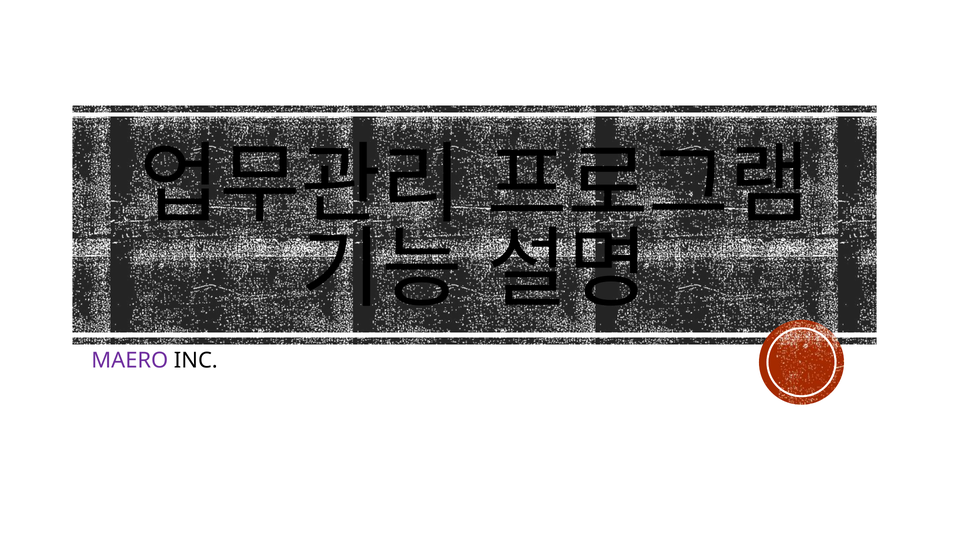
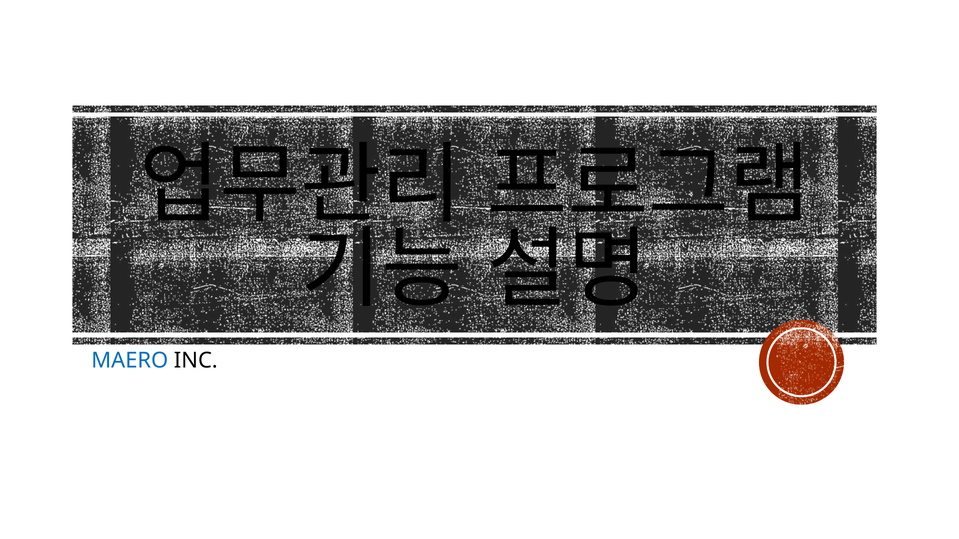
MAERO colour: purple -> blue (130, 361)
